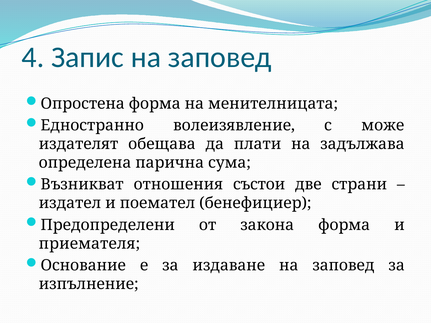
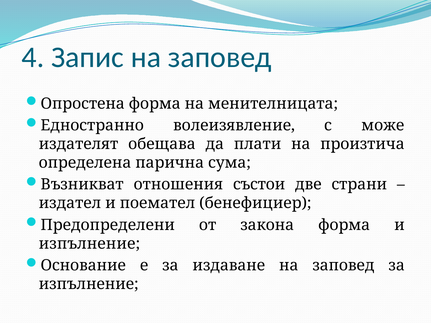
задължава: задължава -> произтича (362, 144)
приемателя: приемателя -> изпълнение (89, 244)
